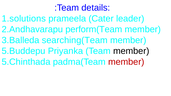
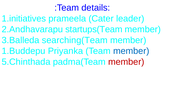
1.solutions: 1.solutions -> 1.initiatives (24, 19)
perform(Team: perform(Team -> startups(Team (94, 29)
5.Buddepu: 5.Buddepu -> 1.Buddepu (24, 51)
member colour: black -> blue (131, 51)
